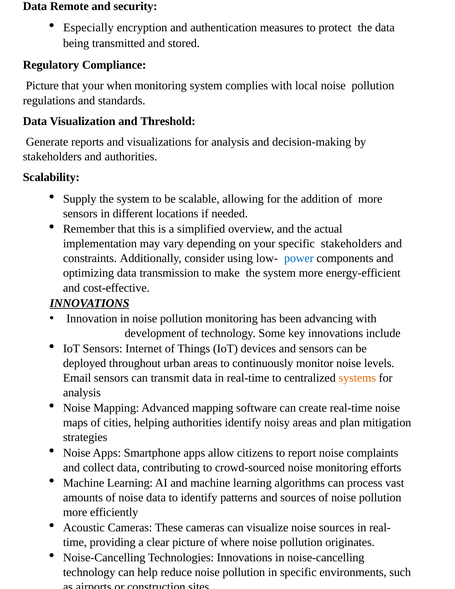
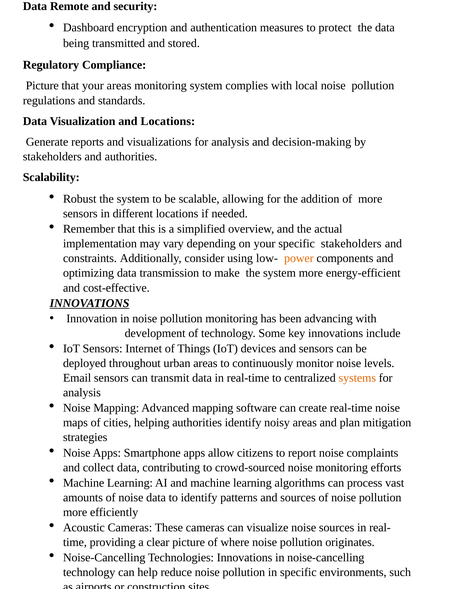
Especially: Especially -> Dashboard (89, 28)
your when: when -> areas (119, 86)
and Threshold: Threshold -> Locations (168, 121)
Supply: Supply -> Robust (80, 199)
power colour: blue -> orange (299, 258)
